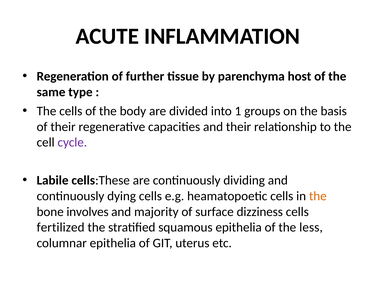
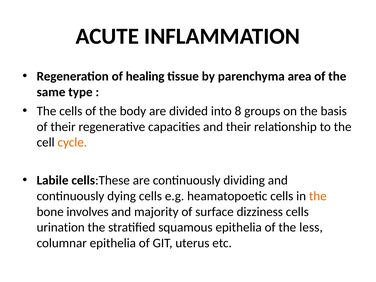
further: further -> healing (145, 76)
host: host -> area (300, 76)
1: 1 -> 8 (238, 111)
cycle colour: purple -> orange (72, 142)
fertilized: fertilized -> urination (61, 227)
